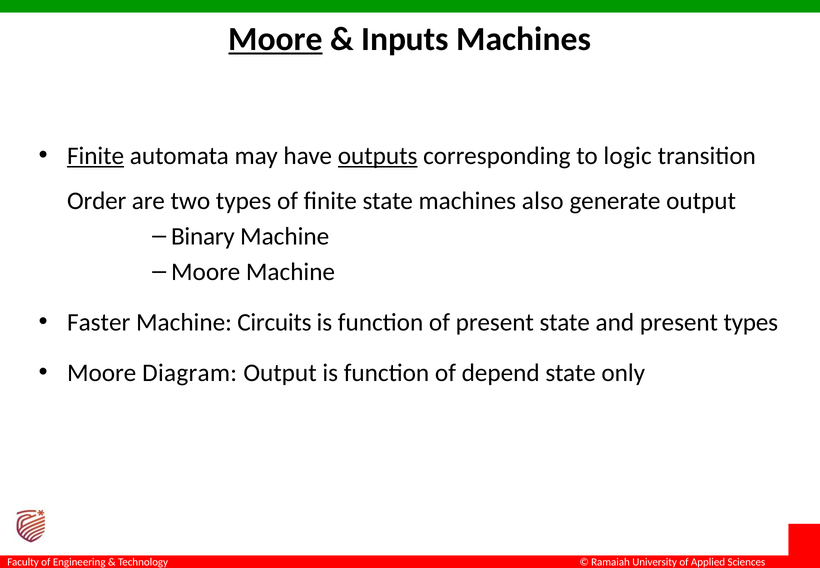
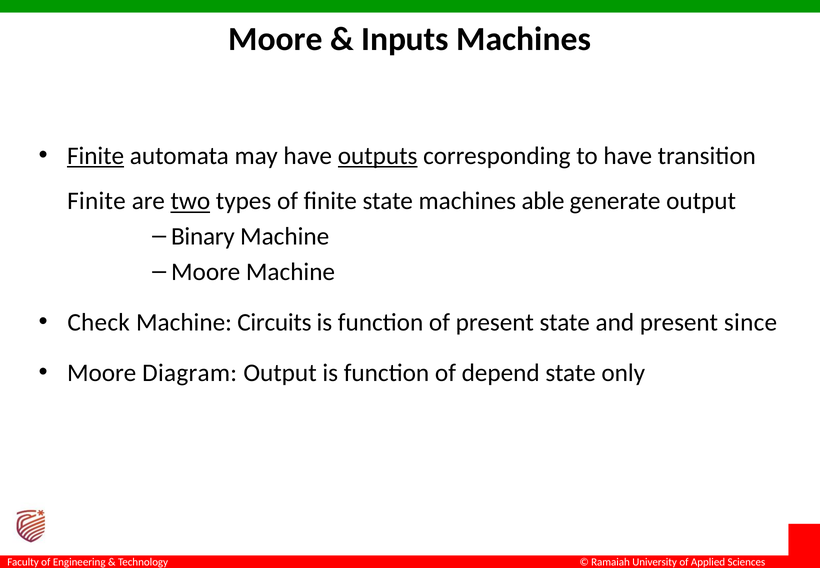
Moore underline: present -> none (276, 39)
to logic: logic -> have (628, 156)
Order: Order -> Finite (96, 201)
two underline: none -> present (190, 201)
also: also -> able (543, 201)
Faster: Faster -> Check (99, 322)
present types: types -> since (751, 322)
